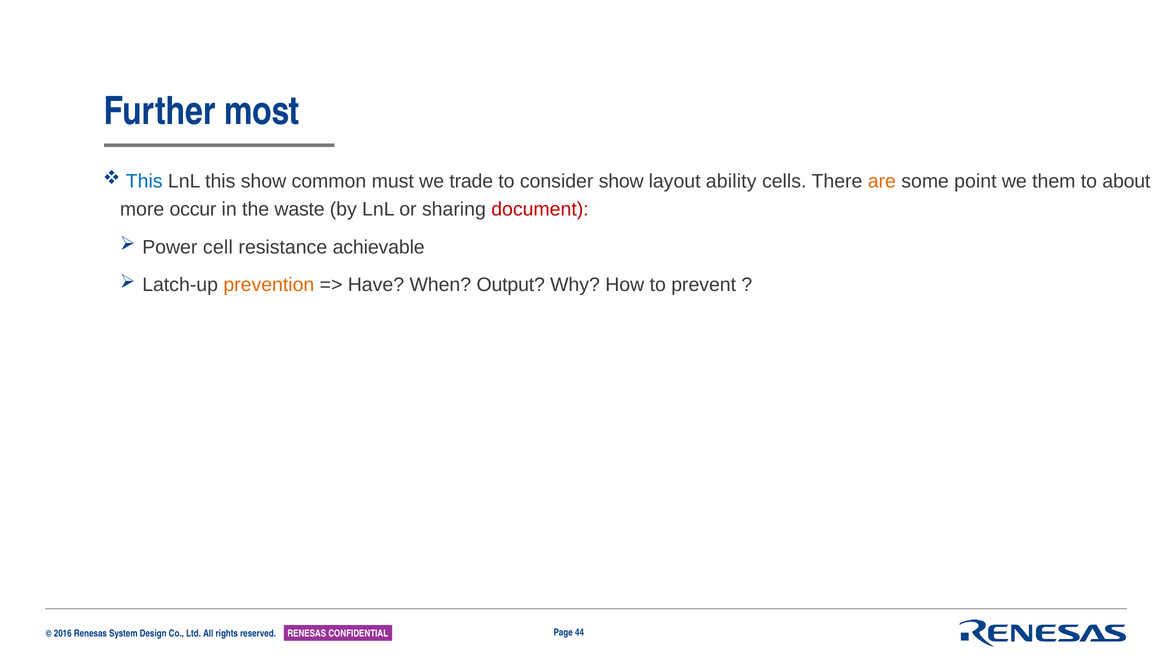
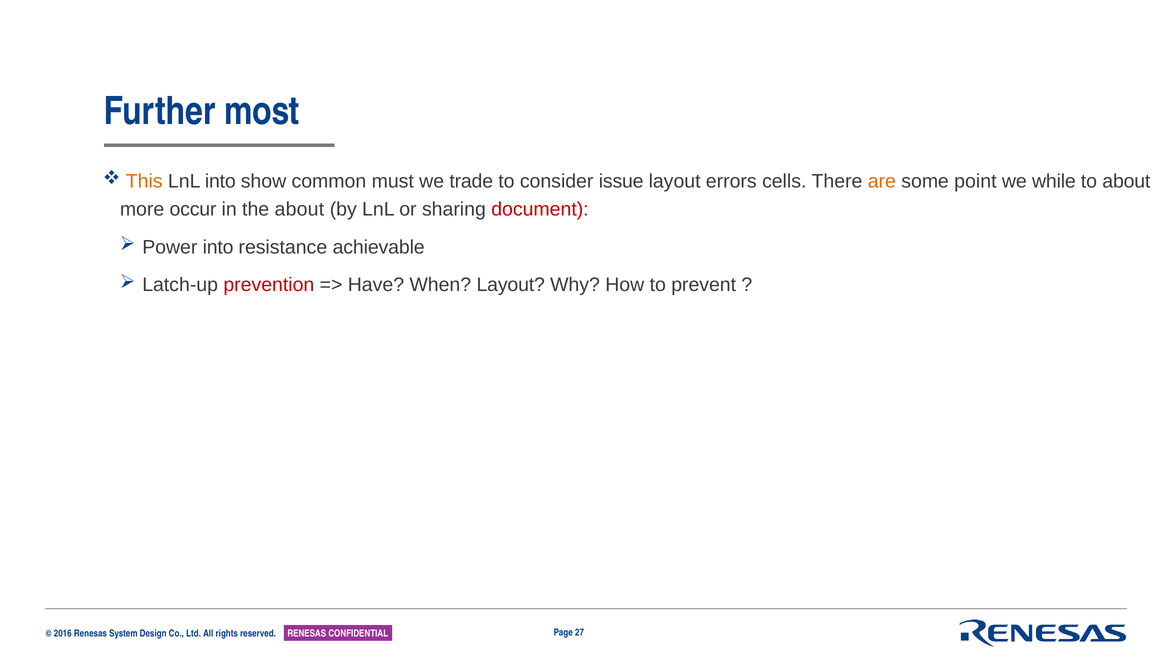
This colour: blue -> orange (144, 181)
LnL this: this -> into (220, 181)
consider show: show -> issue (621, 181)
ability: ability -> errors (731, 181)
them: them -> while (1054, 181)
the waste: waste -> about (299, 209)
Power cell: cell -> into (218, 247)
prevention colour: orange -> red (269, 285)
When Output: Output -> Layout (511, 285)
44: 44 -> 27 (580, 633)
